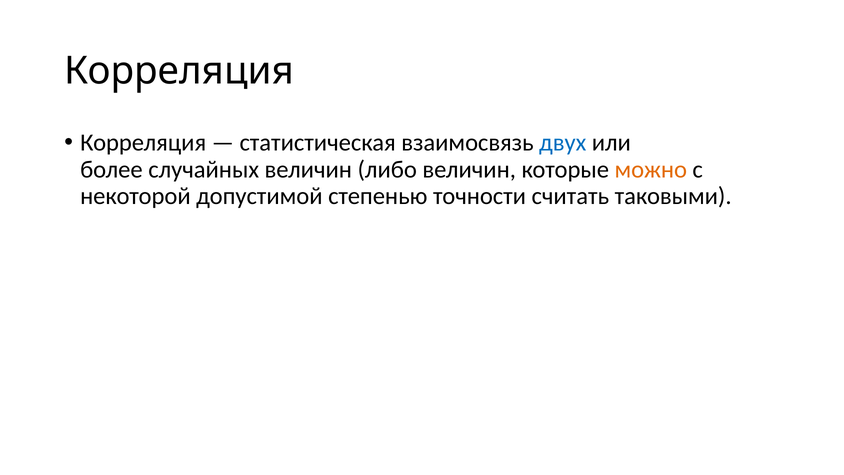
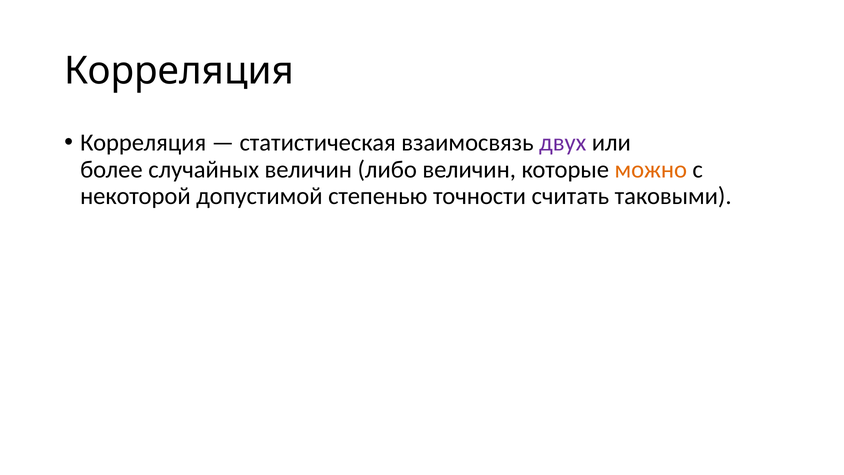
двух colour: blue -> purple (563, 143)
